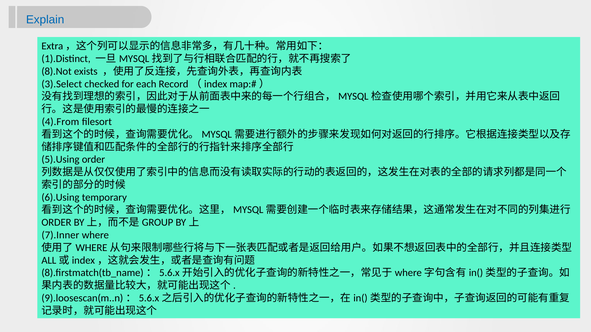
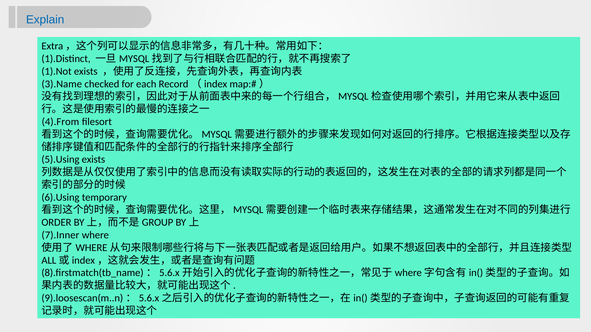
8).Not: 8).Not -> 1).Not (57, 71)
3).Select: 3).Select -> 3).Name (62, 84)
5).Using order: order -> exists (93, 160)
